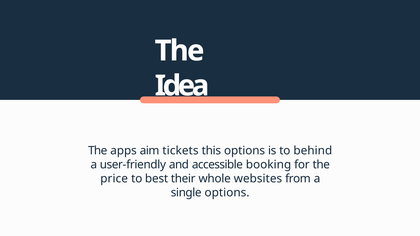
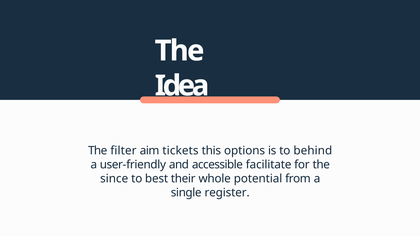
apps: apps -> ﬁlter (123, 151)
booking: booking -> facilitate (269, 165)
price: price -> since (114, 179)
websites: websites -> potential (258, 179)
single options: options -> register (227, 193)
